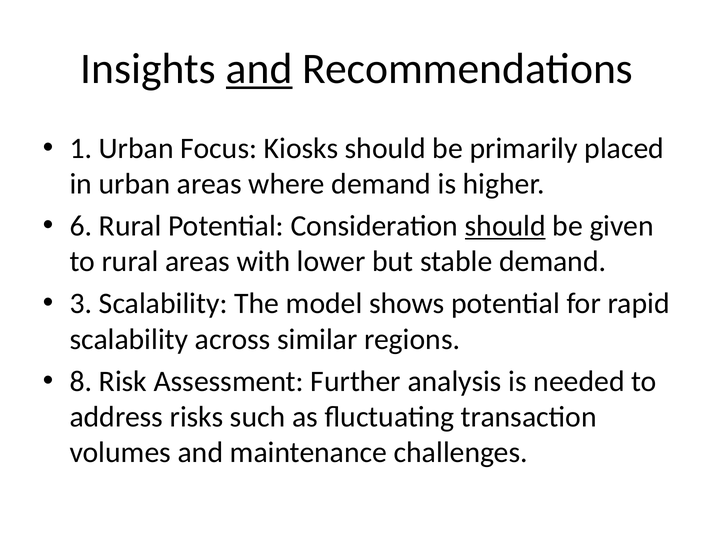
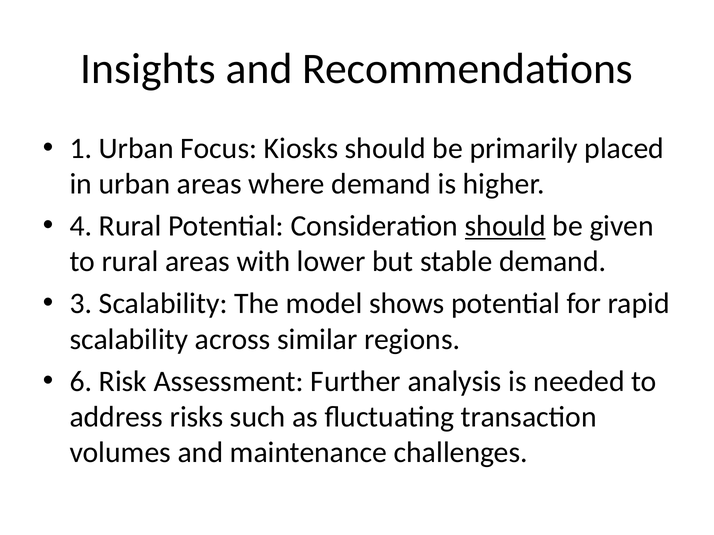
and underline: present -> none (259, 69)
6: 6 -> 4 (81, 226)
8: 8 -> 6 (81, 382)
